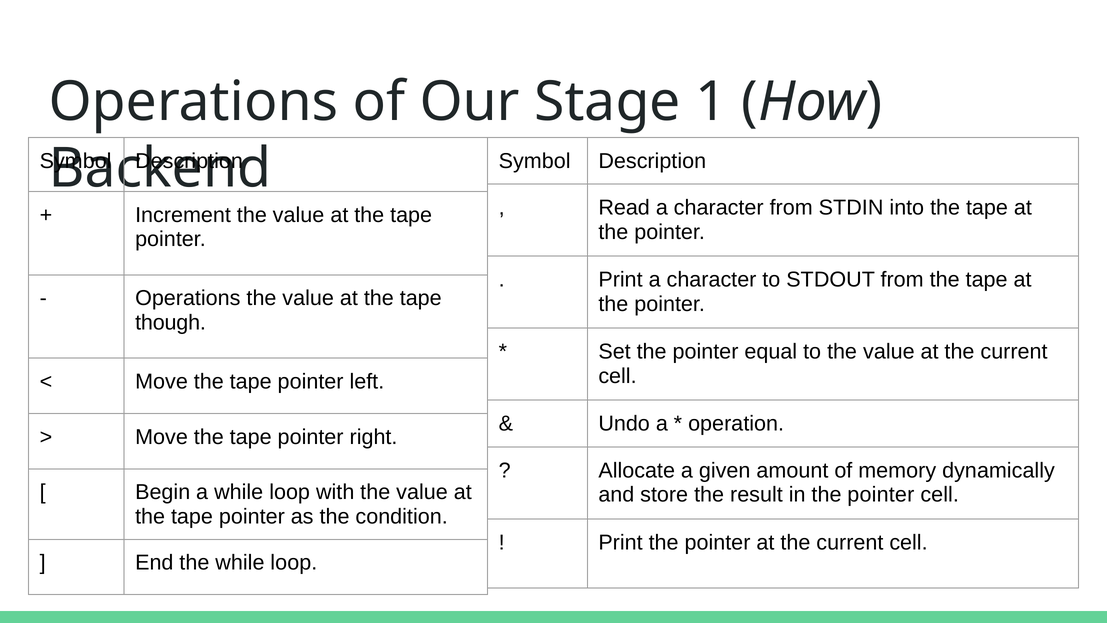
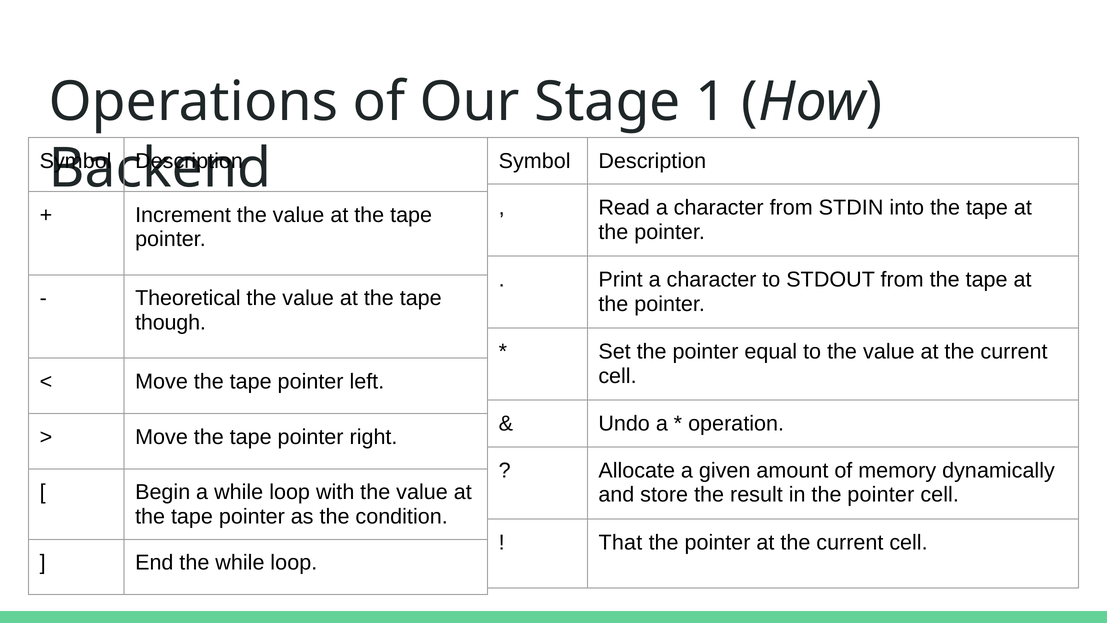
Operations: Operations -> Theoretical (188, 298)
Print: Print -> That (620, 542)
